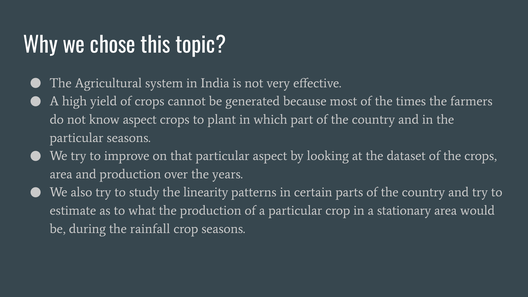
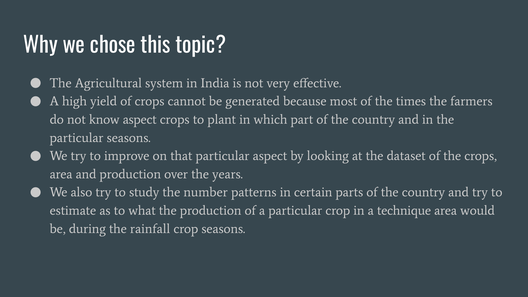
linearity: linearity -> number (206, 192)
stationary: stationary -> technique (404, 211)
